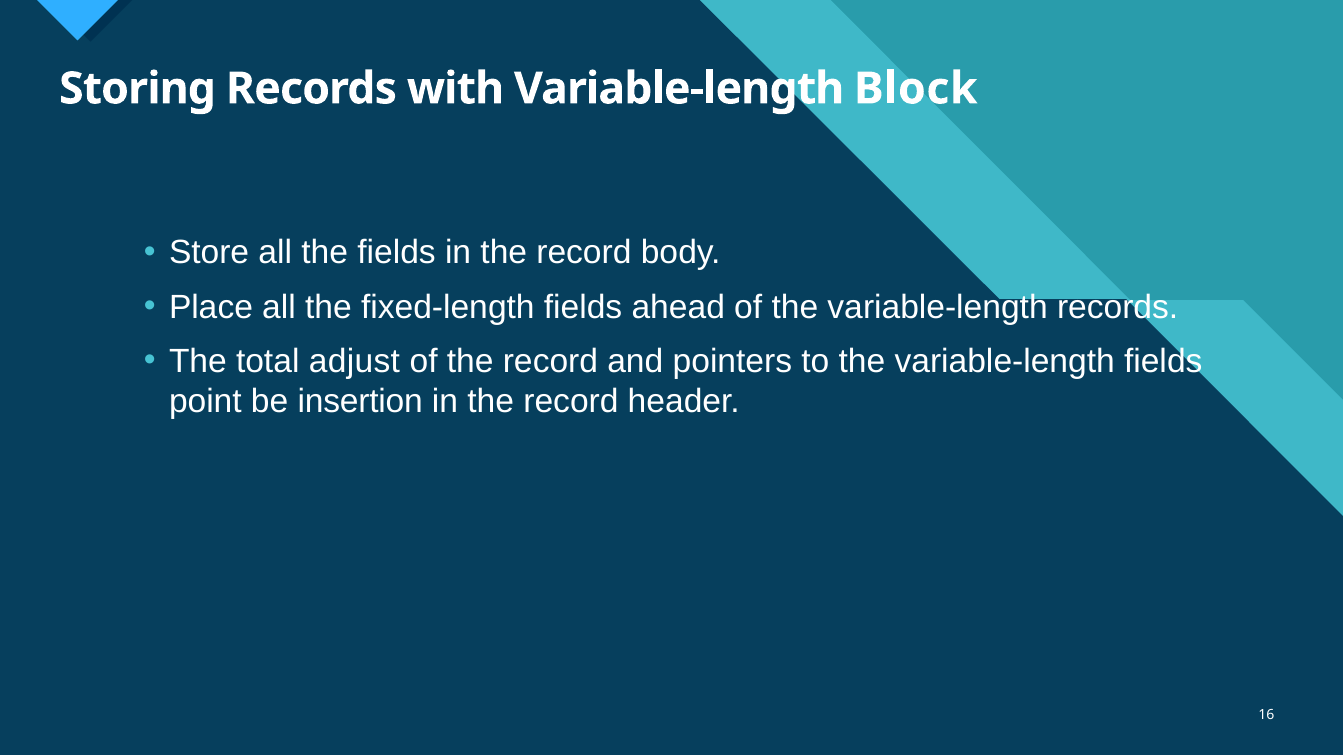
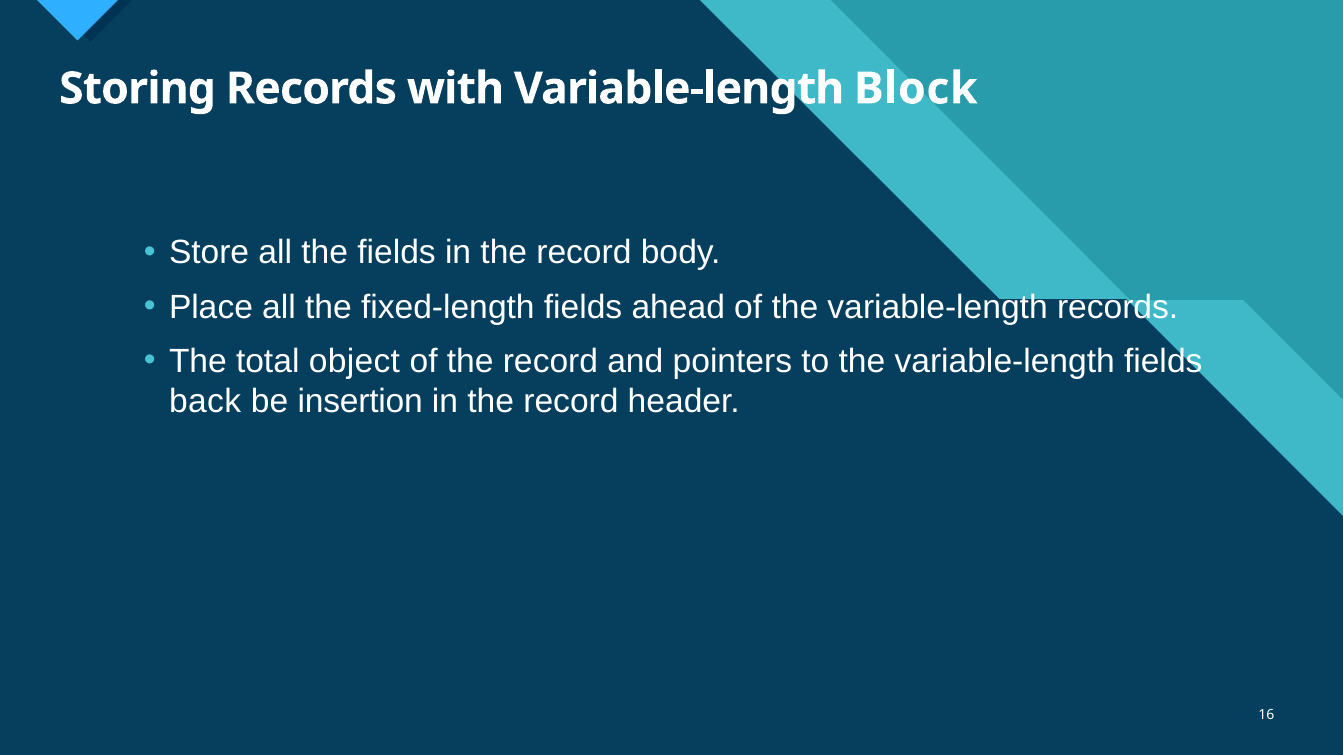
adjust: adjust -> object (354, 362)
point: point -> back (205, 402)
